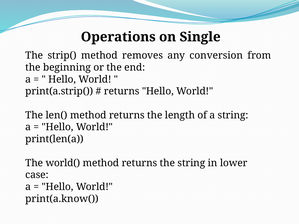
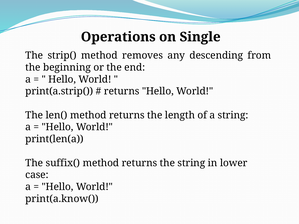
conversion: conversion -> descending (216, 55)
world(: world( -> suffix( (63, 163)
